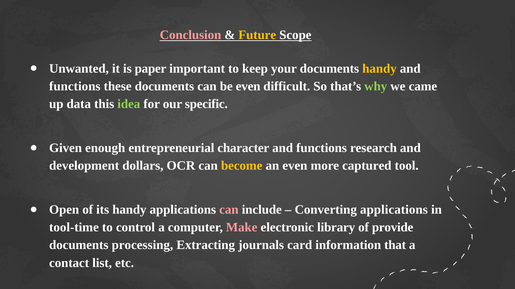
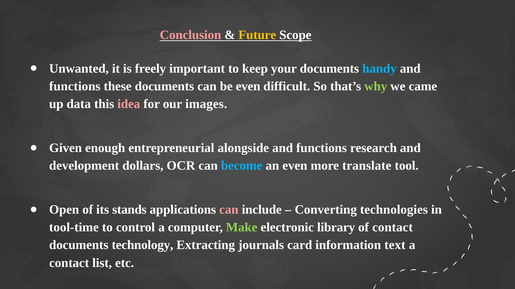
paper: paper -> freely (150, 69)
handy colour: yellow -> light blue (379, 69)
idea colour: light green -> pink (129, 104)
specific: specific -> images (206, 104)
character: character -> alongside (243, 148)
become colour: yellow -> light blue (242, 166)
captured: captured -> translate (367, 166)
its handy: handy -> stands (129, 210)
Converting applications: applications -> technologies (394, 210)
Make colour: pink -> light green (242, 228)
of provide: provide -> contact (393, 228)
processing: processing -> technology (142, 246)
that: that -> text (395, 246)
